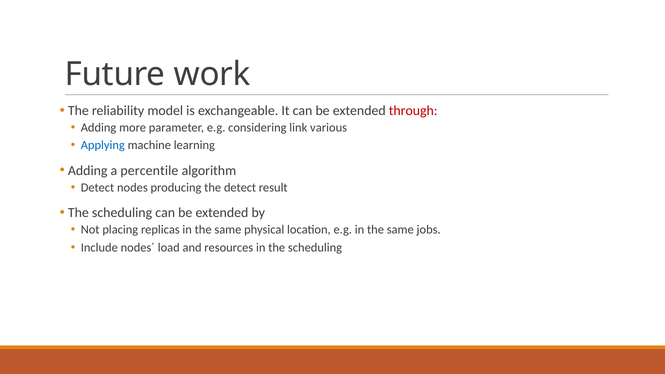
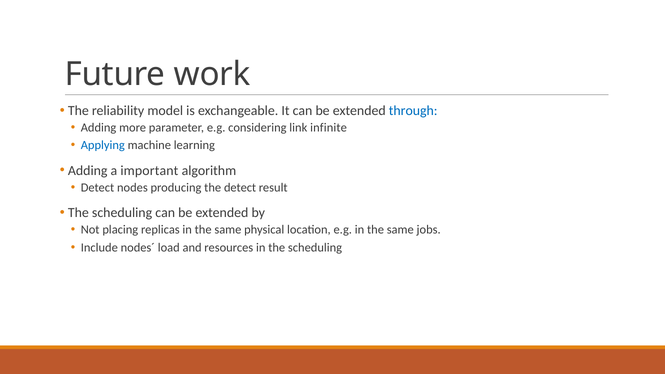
through colour: red -> blue (413, 111)
various: various -> infinite (329, 128)
percentile: percentile -> important (149, 170)
